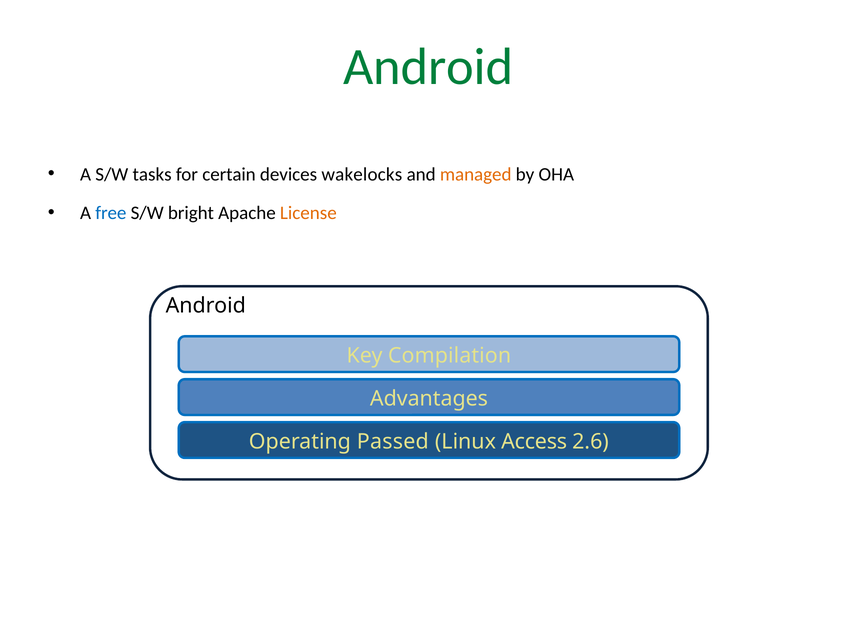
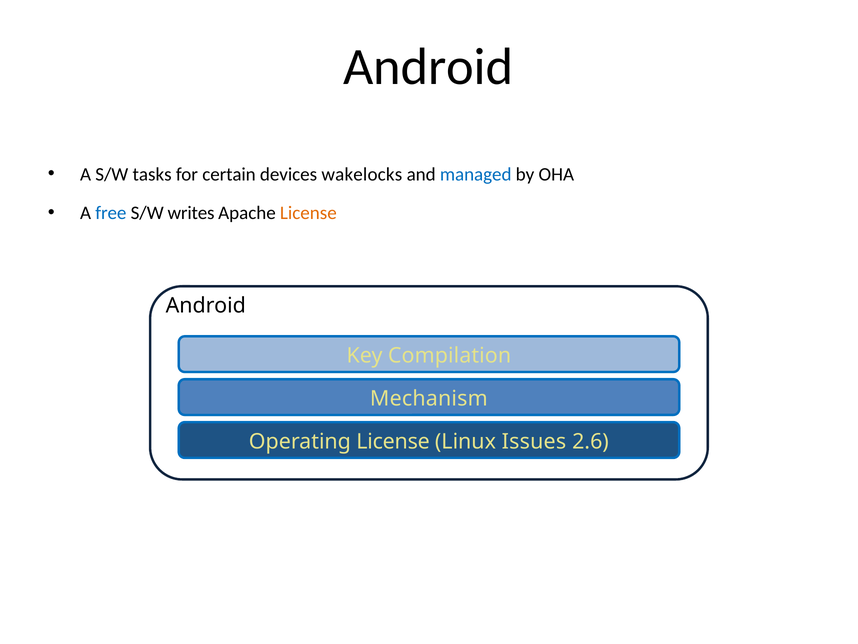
Android colour: green -> black (428, 67)
managed colour: orange -> blue (476, 174)
bright: bright -> writes (191, 213)
Advantages: Advantages -> Mechanism (429, 398)
Operating Passed: Passed -> License (393, 441)
Access: Access -> Issues (534, 441)
